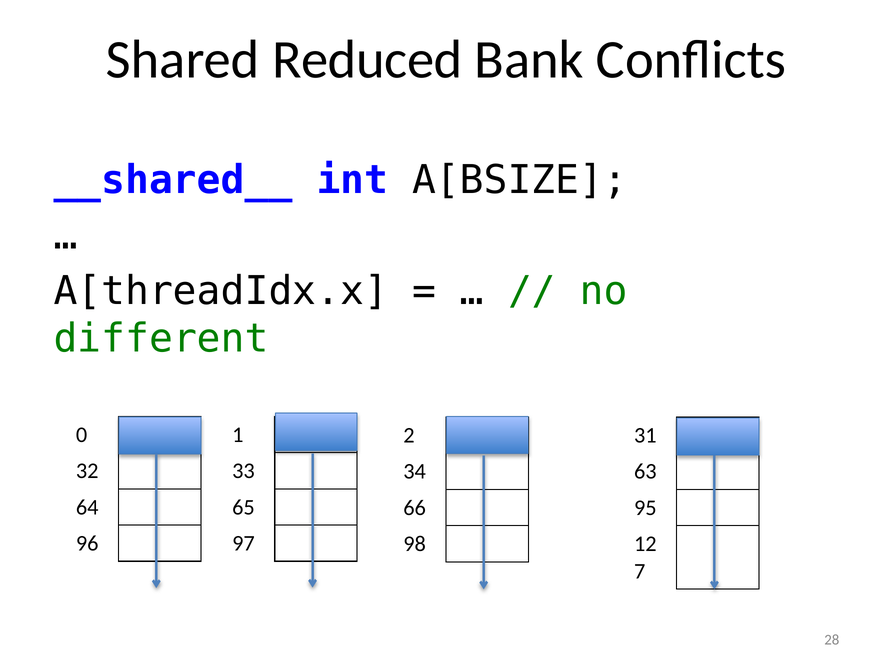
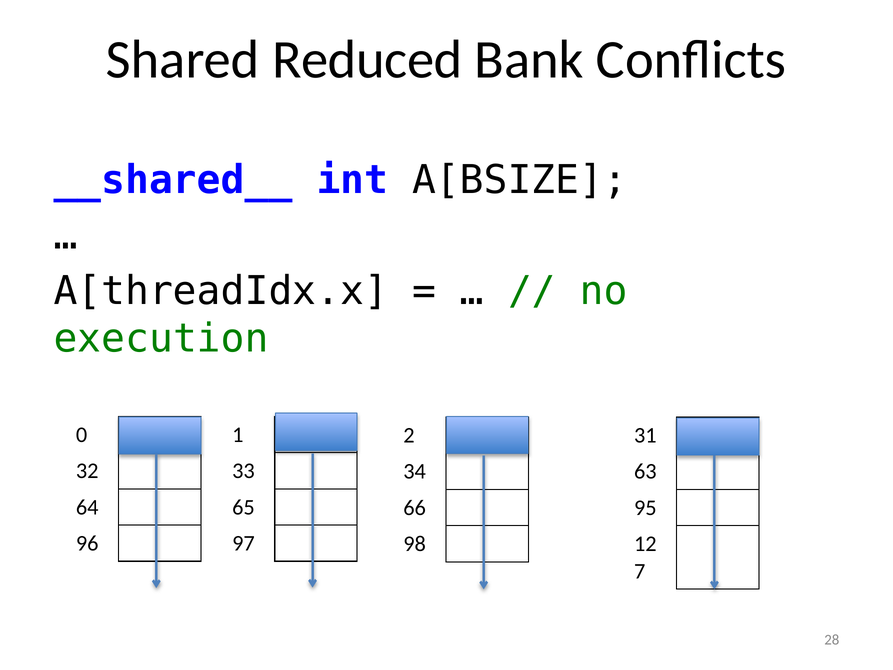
different: different -> execution (161, 339)
